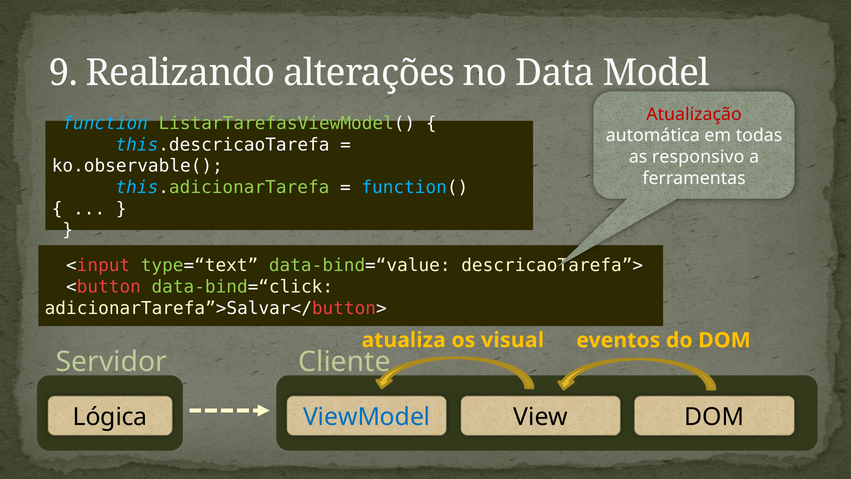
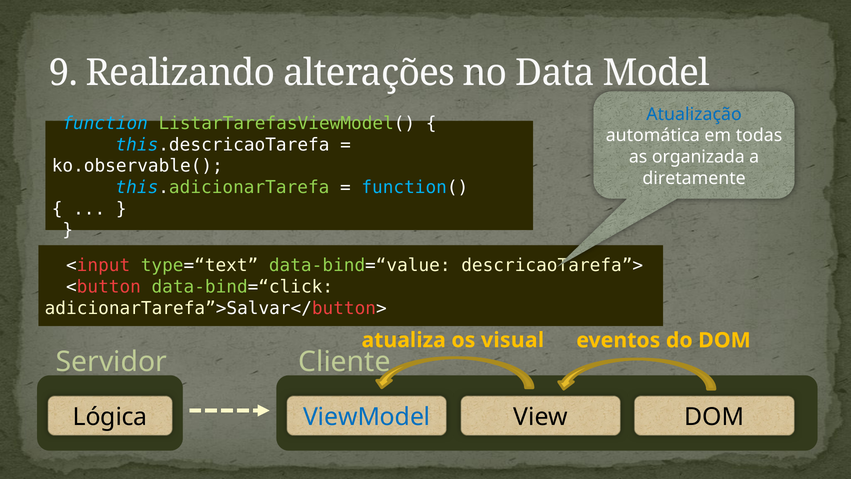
Atualização colour: red -> blue (694, 114)
responsivo: responsivo -> organizada (698, 157)
ferramentas: ferramentas -> diretamente (694, 178)
